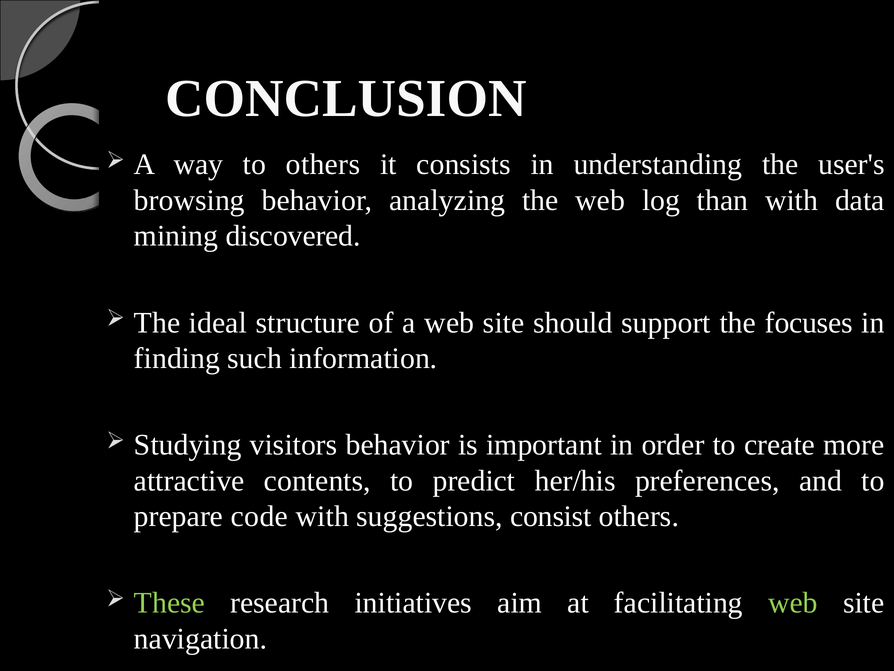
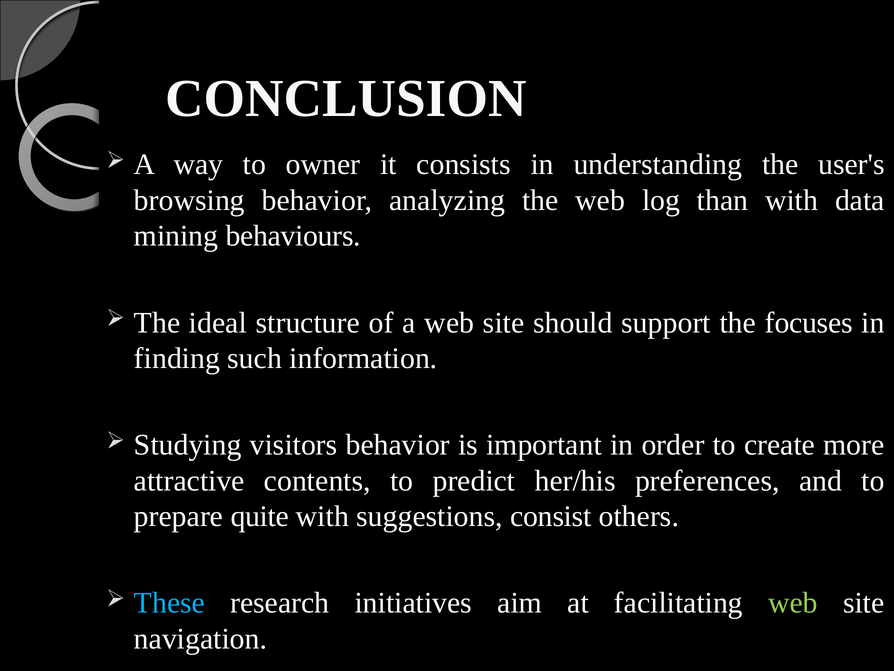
to others: others -> owner (323, 164)
discovered: discovered -> behaviours (293, 236)
code: code -> quite (260, 516)
These colour: light green -> light blue (169, 603)
